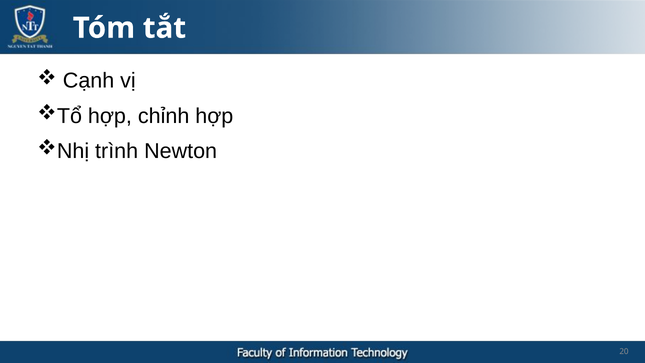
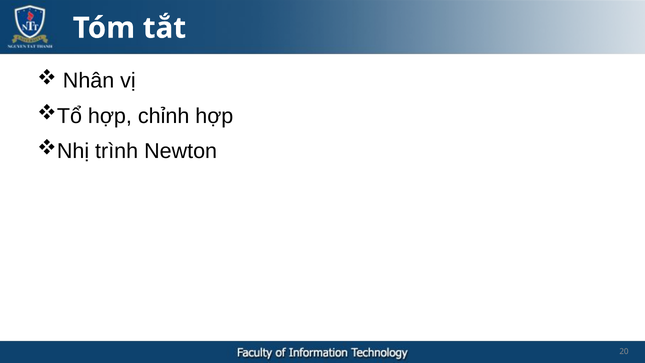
Cạnh: Cạnh -> Nhân (89, 81)
